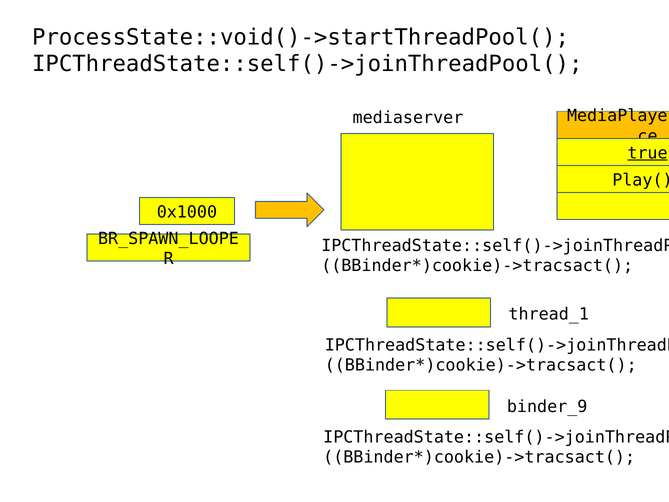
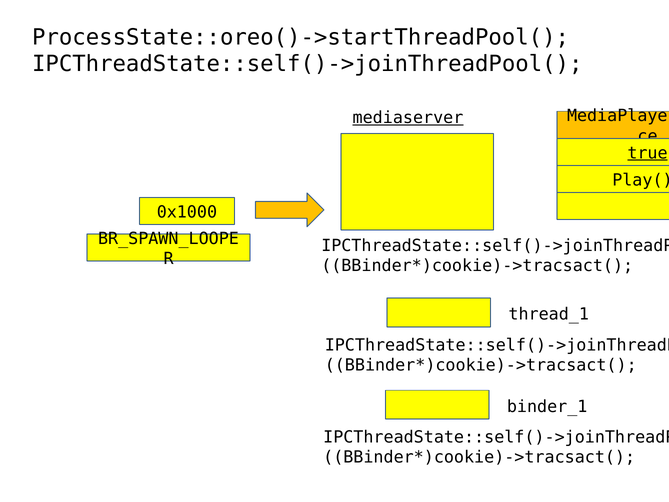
ProcessState::void()->startThreadPool(: ProcessState::void()->startThreadPool( -> ProcessState::oreo()->startThreadPool( (301, 37)
mediaserver underline: none -> present (408, 118)
binder_9: binder_9 -> binder_1 (547, 406)
